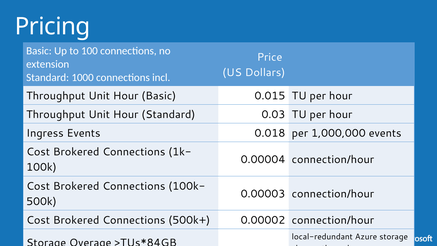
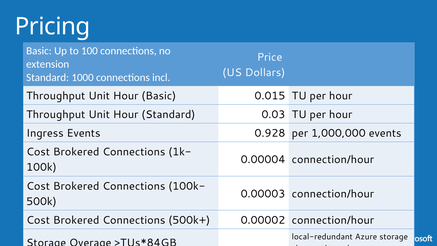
0.018: 0.018 -> 0.928 (270, 133)
